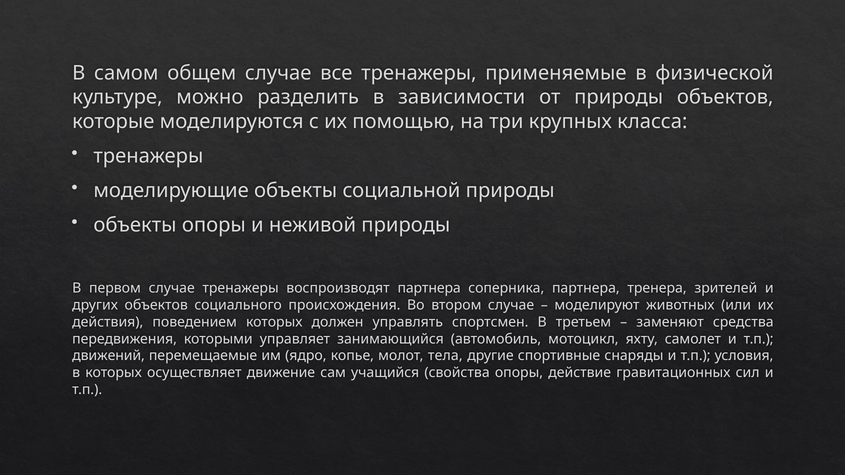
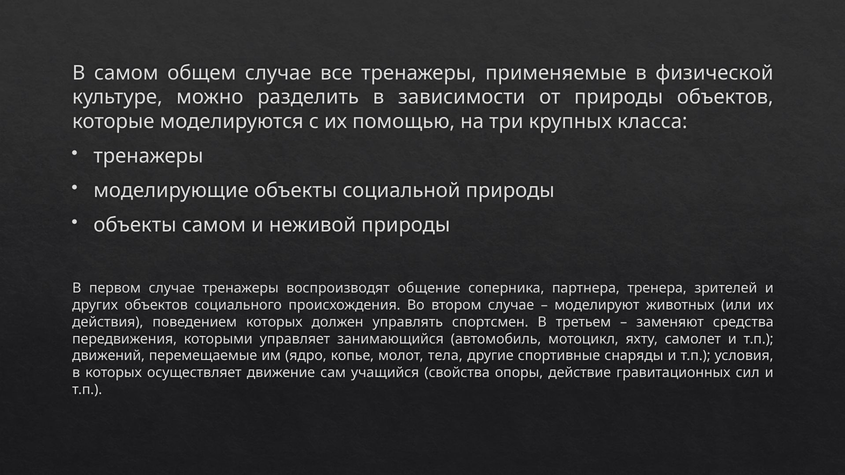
объекты опоры: опоры -> самом (214, 225)
воспроизводят партнера: партнера -> общение (429, 288)
